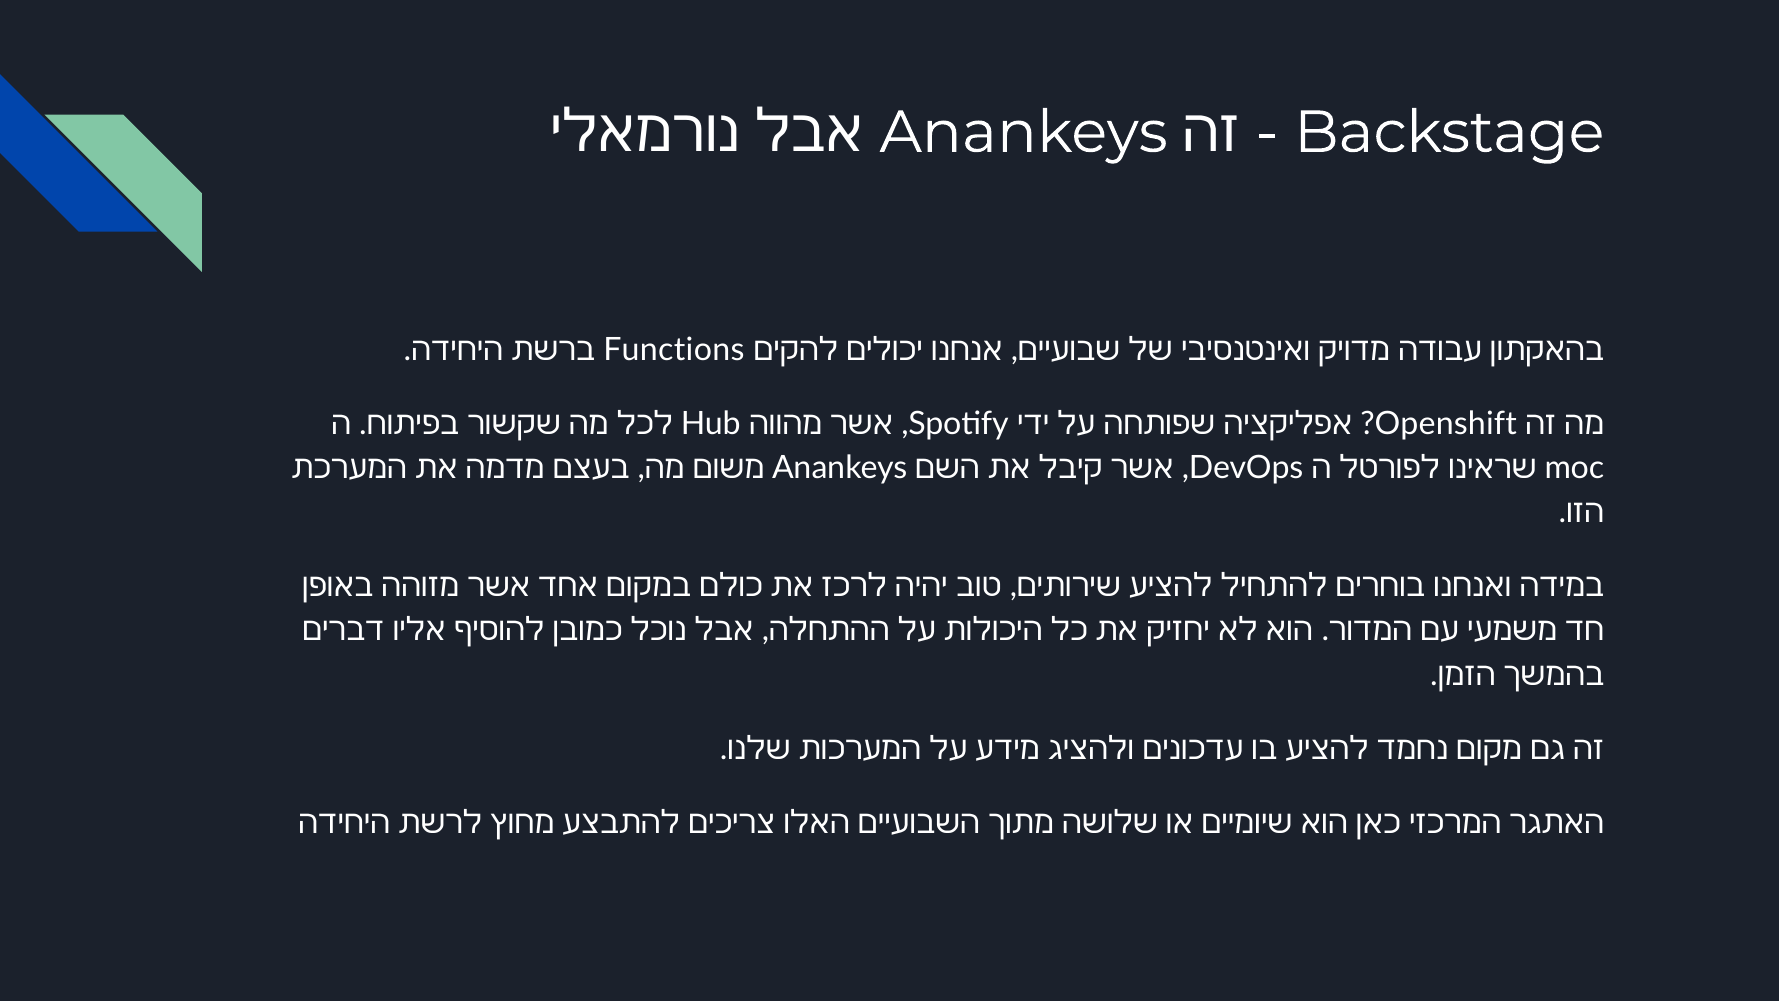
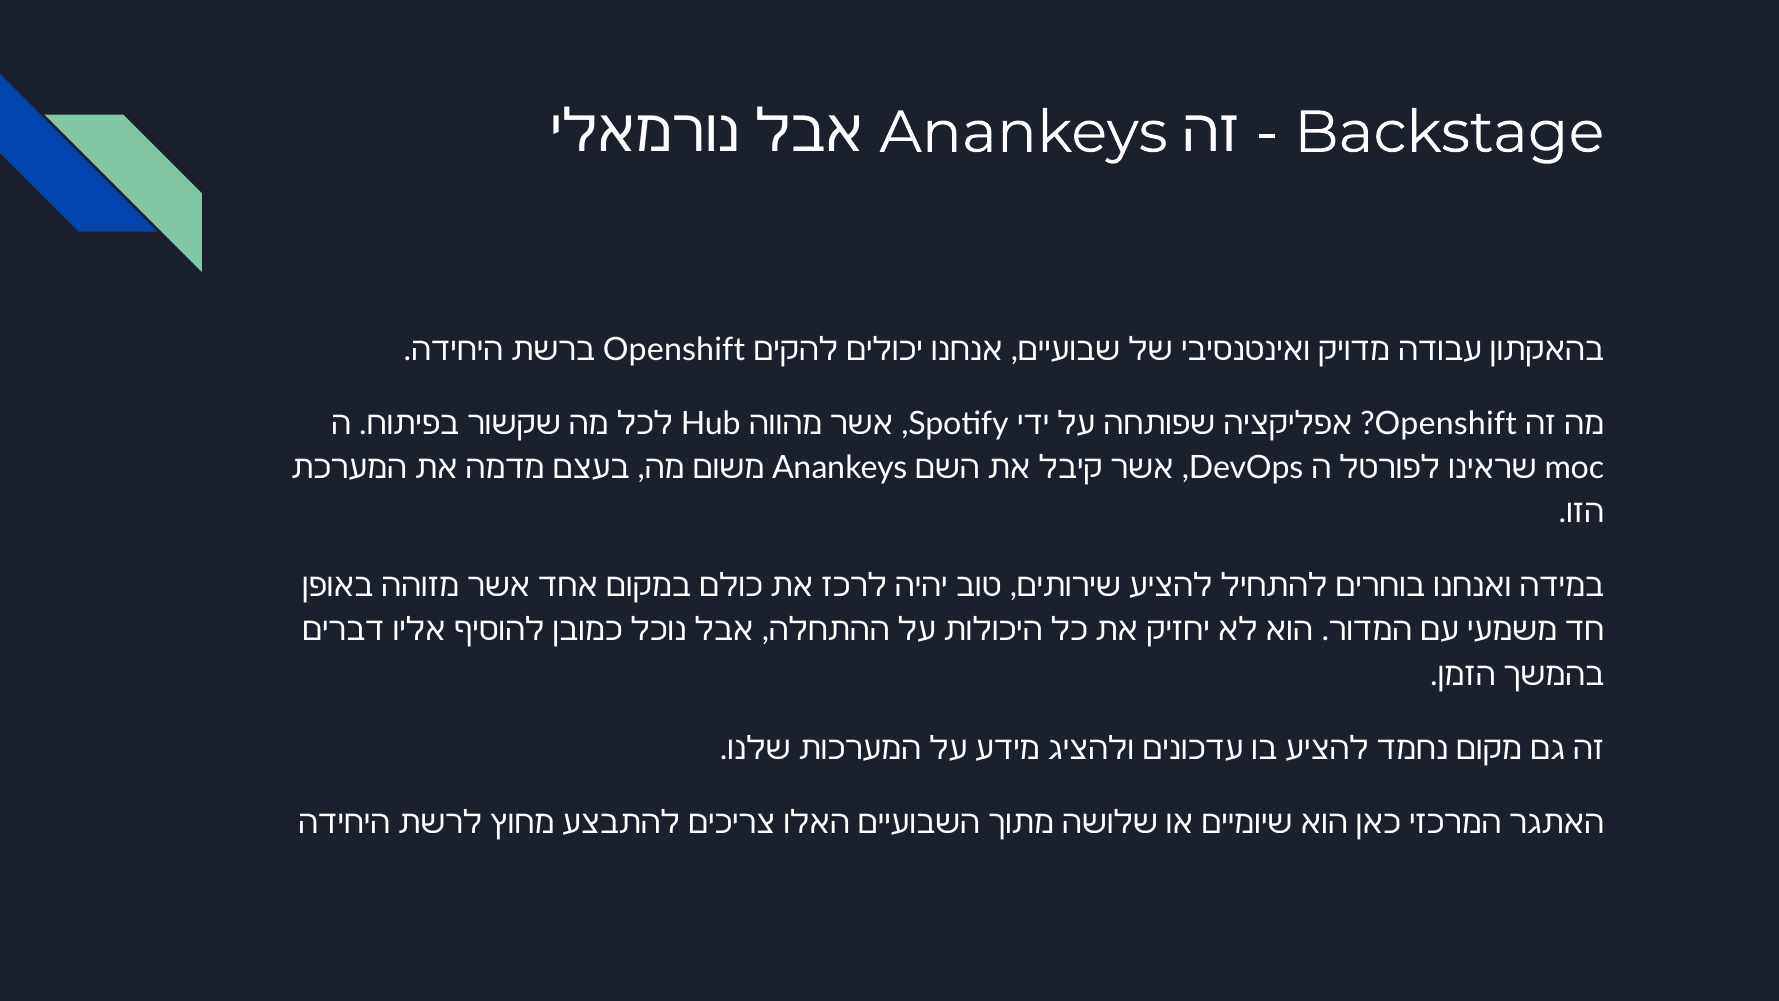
Functions: Functions -> Openshift (674, 350)
